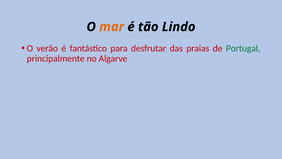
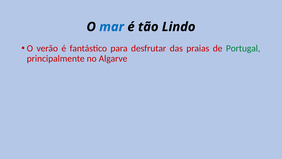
mar colour: orange -> blue (112, 27)
